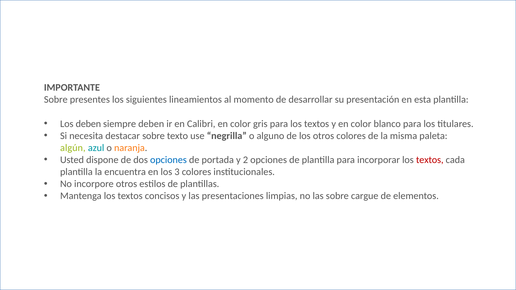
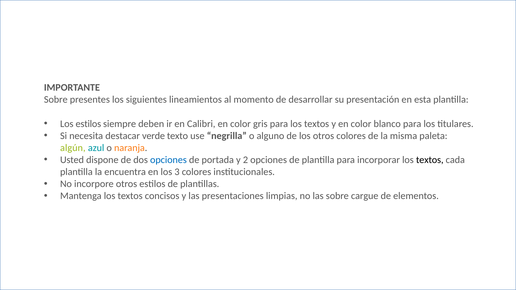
Los deben: deben -> estilos (88, 124)
destacar sobre: sobre -> verde (154, 136)
textos colour: red -> black (430, 160)
